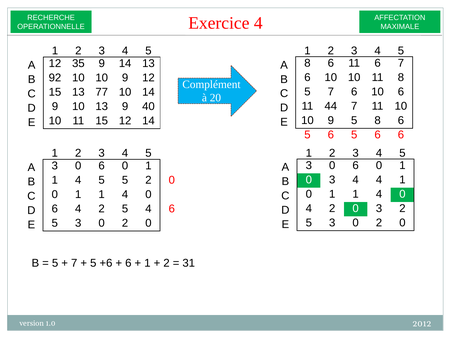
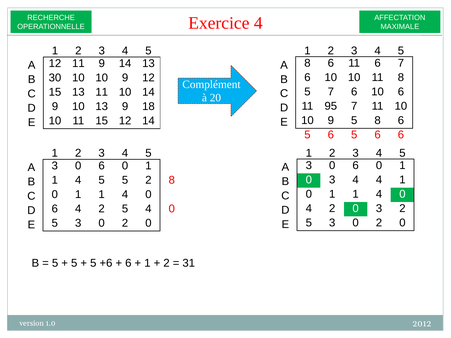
12 35: 35 -> 11 (78, 64)
92: 92 -> 30 (55, 78)
13 77: 77 -> 11 (102, 92)
44: 44 -> 95 (331, 106)
40: 40 -> 18 (148, 107)
5 2 0: 0 -> 8 (172, 180)
5 4 6: 6 -> 0 (172, 209)
7: 7 -> 5 (74, 263)
